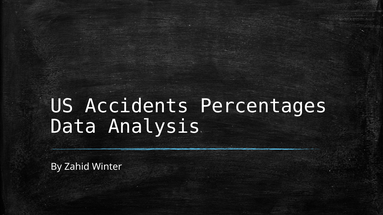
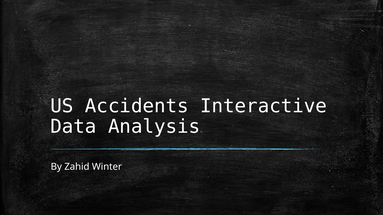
Percentages: Percentages -> Interactive (264, 106)
